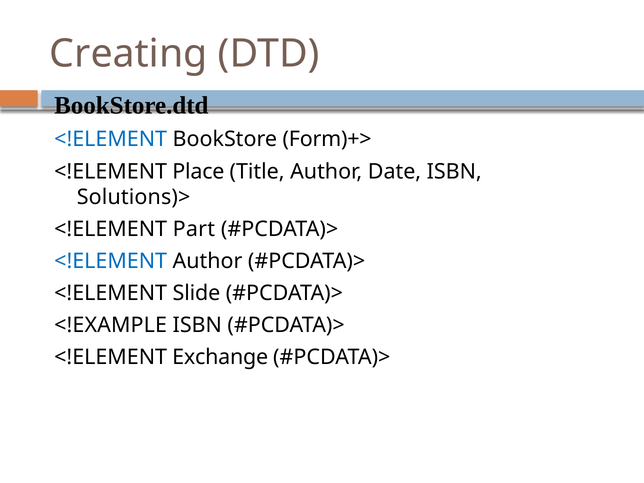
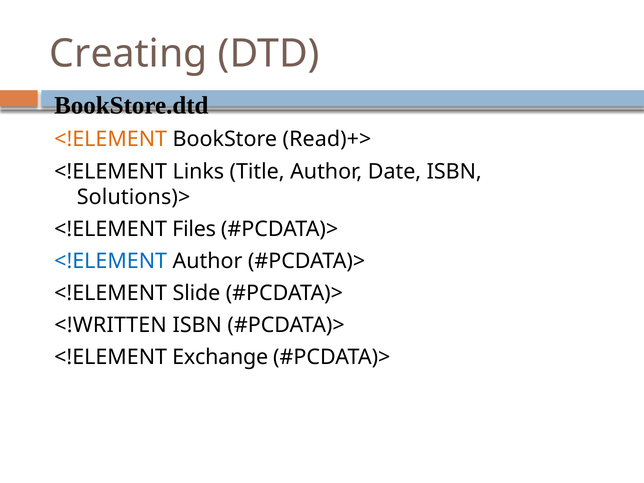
<!ELEMENT colour: blue -> orange (111, 139)
Form)+>: Form)+> -> Read)+> (327, 139)
Place: Place -> Links (198, 171)
Part: Part -> Files (194, 229)
<!EXAMPLE: <!EXAMPLE -> <!WRITTEN (111, 325)
